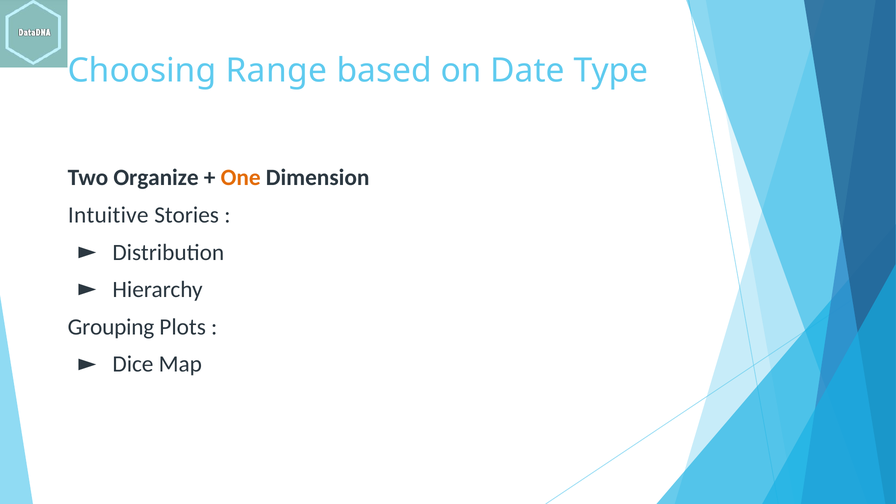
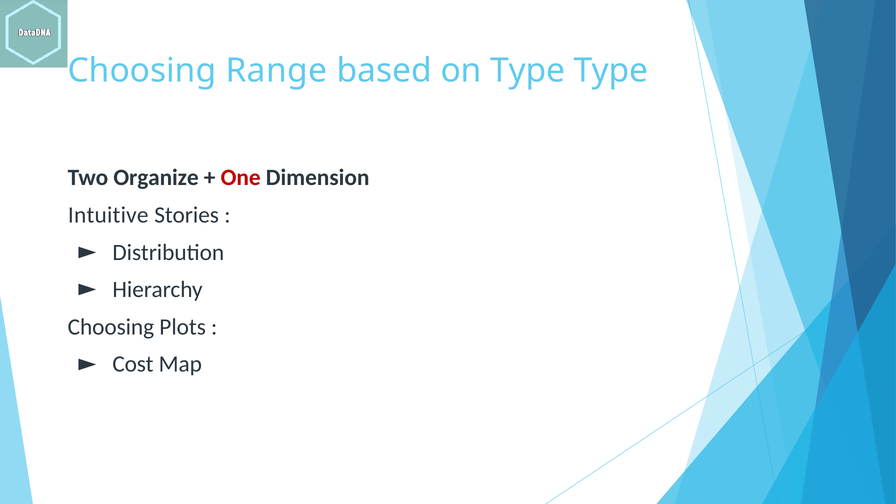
on Date: Date -> Type (528, 71)
One colour: orange -> red (241, 178)
Grouping: Grouping -> Choosing (111, 327)
Dice: Dice -> Cost (133, 364)
